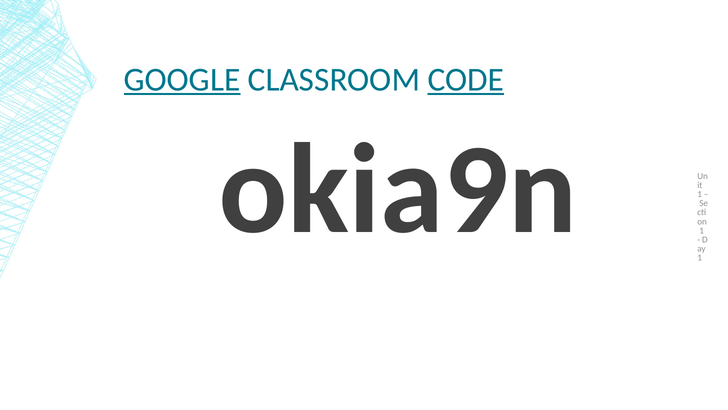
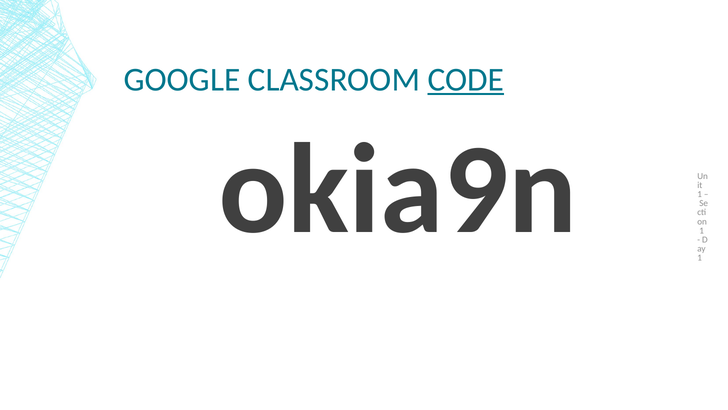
GOOGLE underline: present -> none (182, 80)
